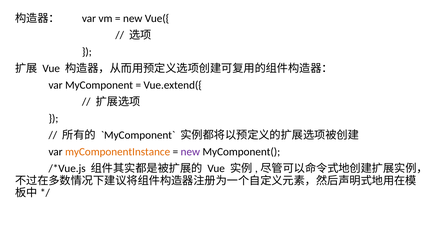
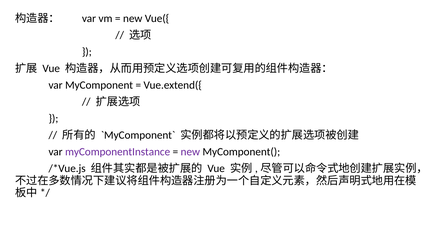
myComponentInstance colour: orange -> purple (118, 152)
